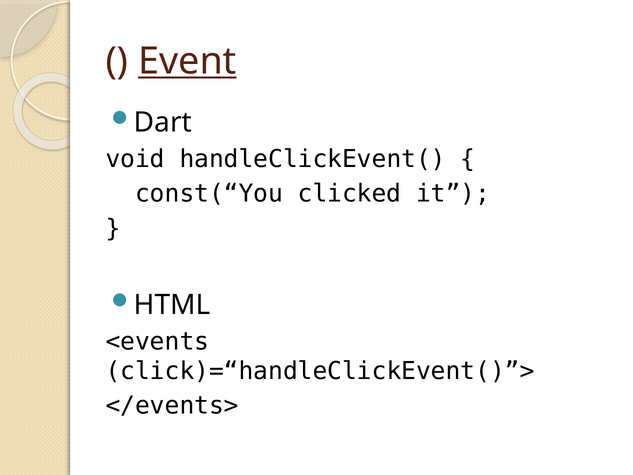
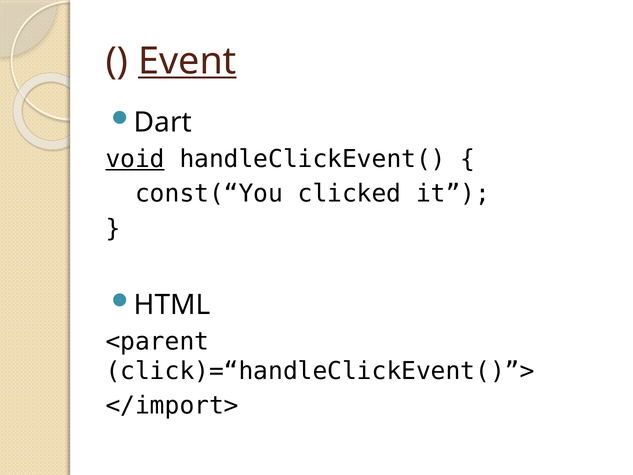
void underline: none -> present (135, 159)
<events: <events -> <parent (157, 341)
</events>: </events> -> </import> (172, 406)
